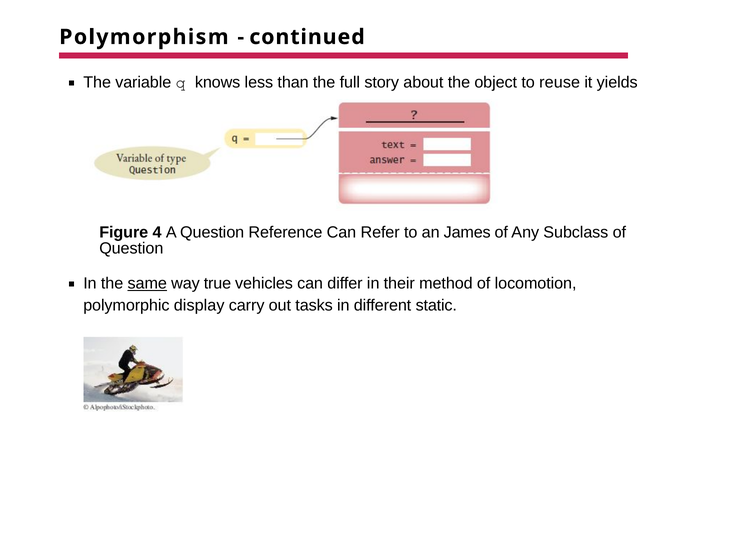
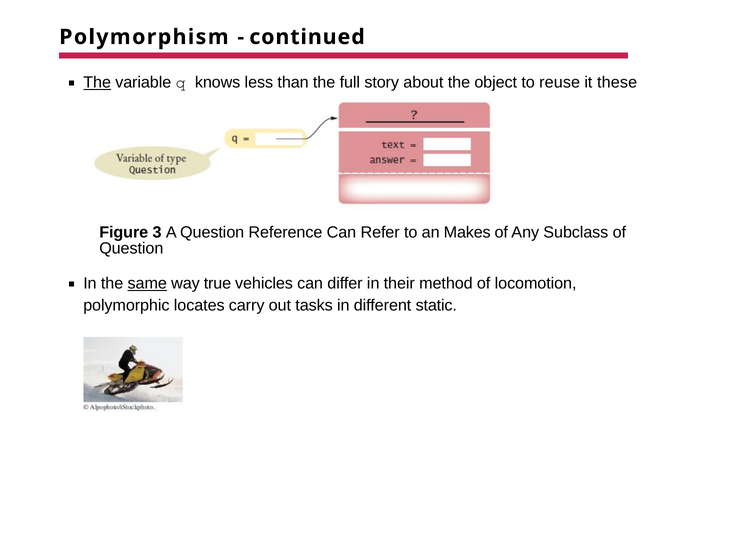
The underline: none -> present (97, 82)
yields: yields -> these (617, 82)
4: 4 -> 3 (157, 232)
James: James -> Makes (467, 232)
display: display -> locates (199, 305)
